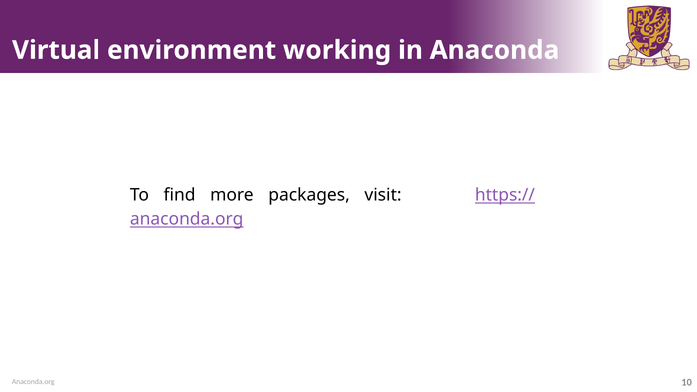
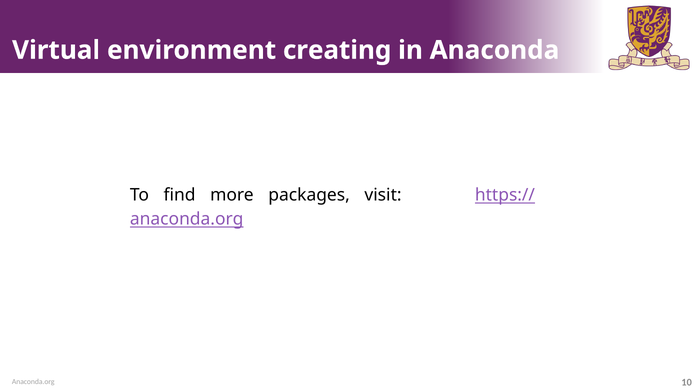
working: working -> creating (337, 50)
